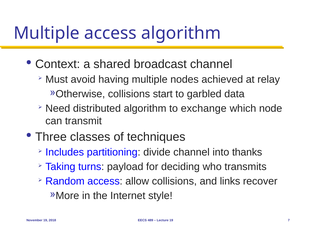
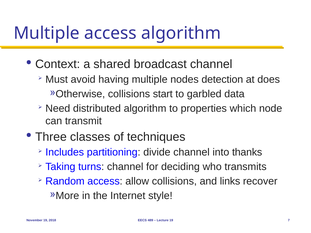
achieved: achieved -> detection (222, 80)
relay: relay -> does (269, 80)
exchange: exchange -> properties (204, 109)
turns payload: payload -> channel (125, 167)
